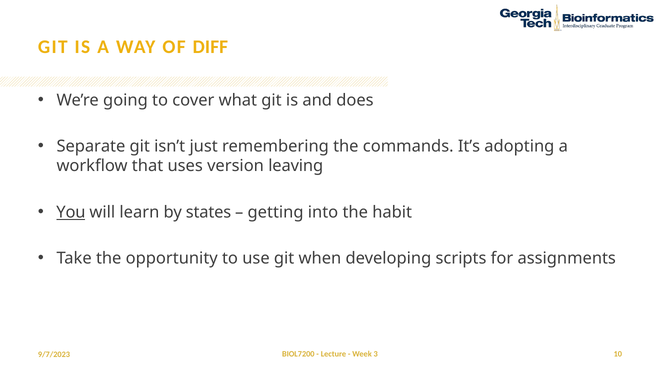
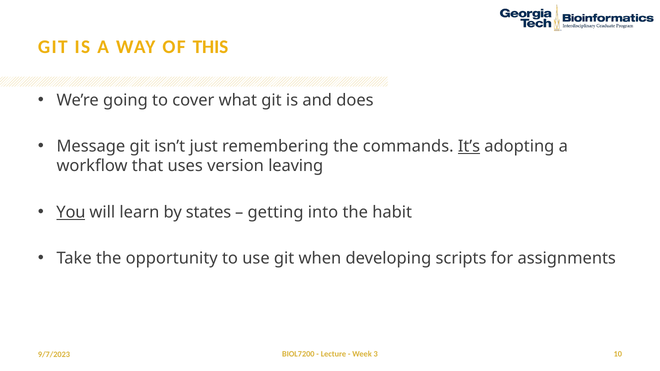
DIFF: DIFF -> THIS (210, 47)
Separate: Separate -> Message (91, 146)
It’s underline: none -> present (469, 146)
